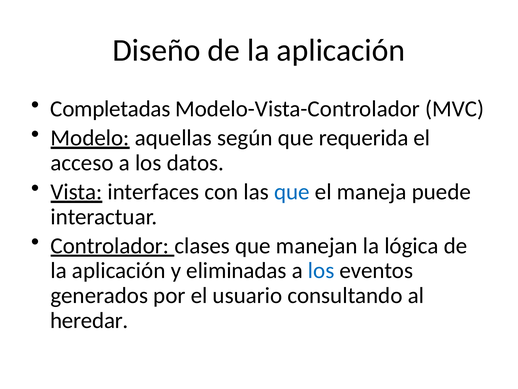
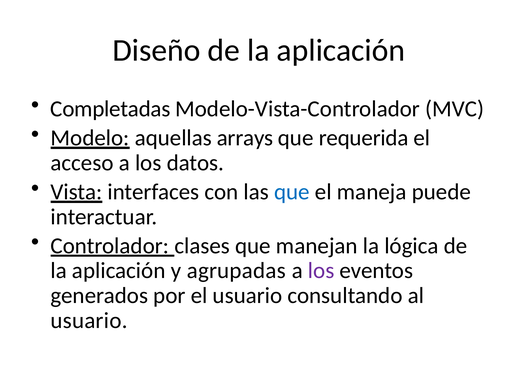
según: según -> arrays (245, 138)
eliminadas: eliminadas -> agrupadas (236, 270)
los colour: blue -> purple (321, 270)
heredar: heredar -> usuario (89, 320)
